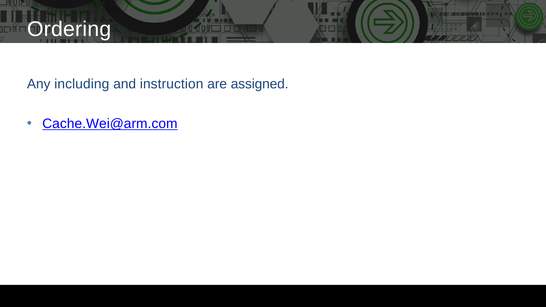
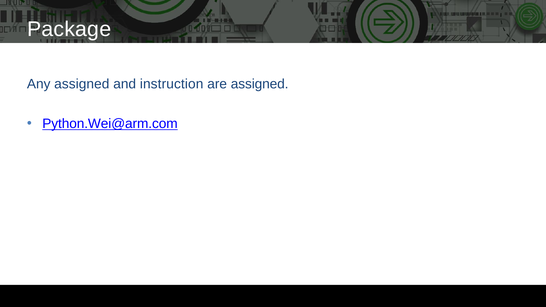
Ordering: Ordering -> Package (69, 29)
Any including: including -> assigned (82, 84)
Cache.Wei@arm.com: Cache.Wei@arm.com -> Python.Wei@arm.com (110, 124)
